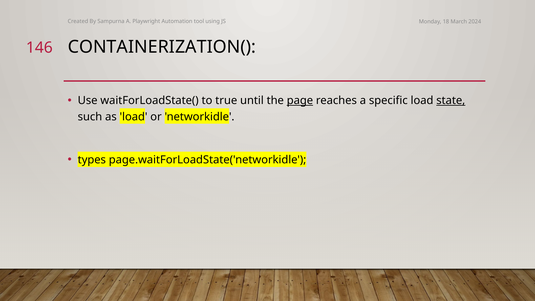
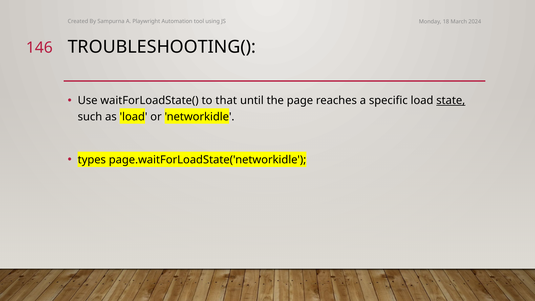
CONTAINERIZATION(: CONTAINERIZATION( -> TROUBLESHOOTING( (162, 47)
true: true -> that (226, 101)
page underline: present -> none (300, 101)
